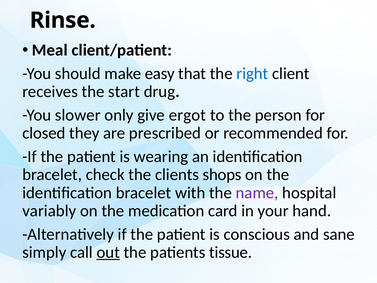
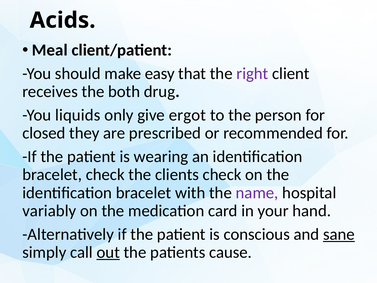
Rinse: Rinse -> Acids (63, 20)
right colour: blue -> purple (252, 73)
start: start -> both (124, 92)
slower: slower -> liquids (78, 115)
clients shops: shops -> check (222, 174)
sane underline: none -> present (339, 234)
tissue: tissue -> cause (231, 252)
